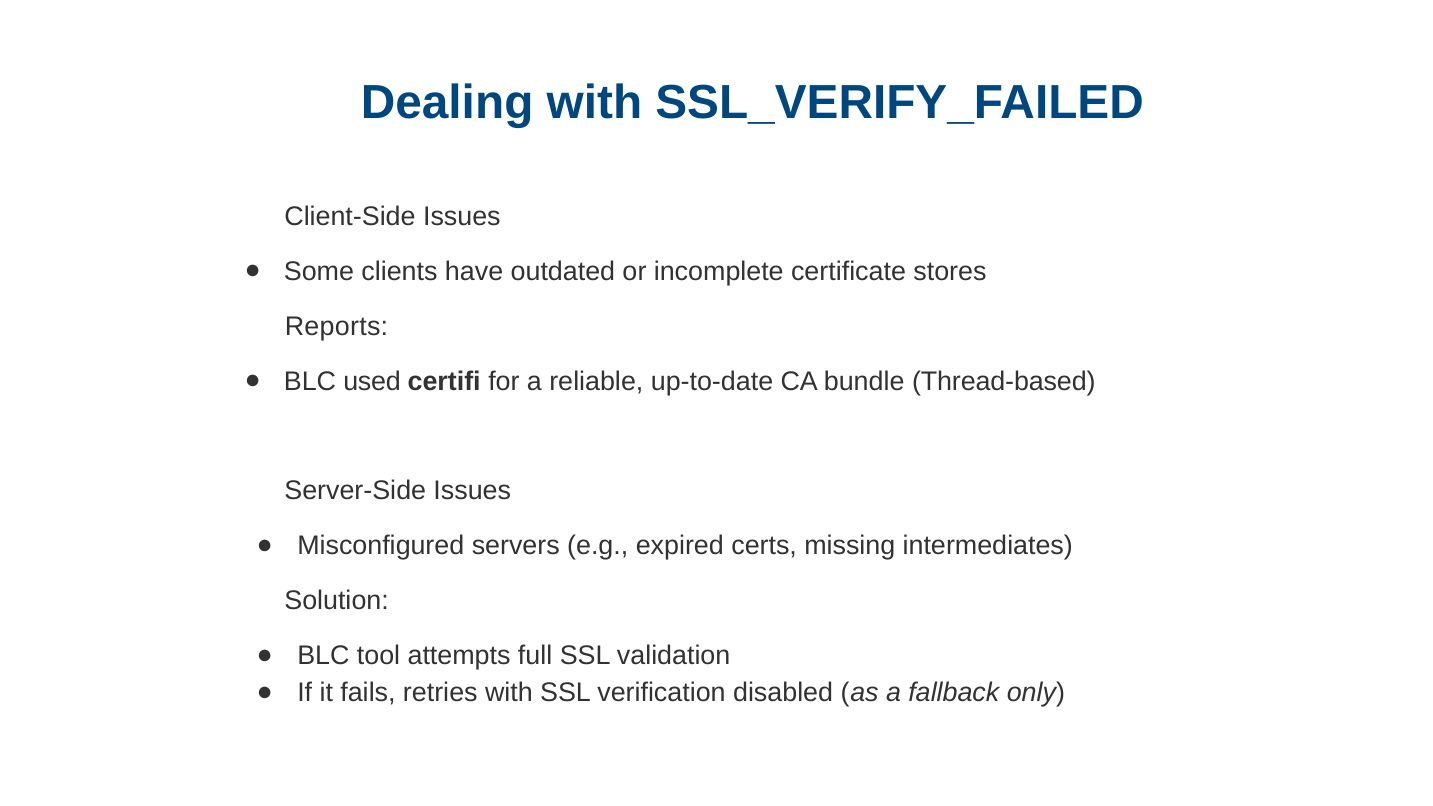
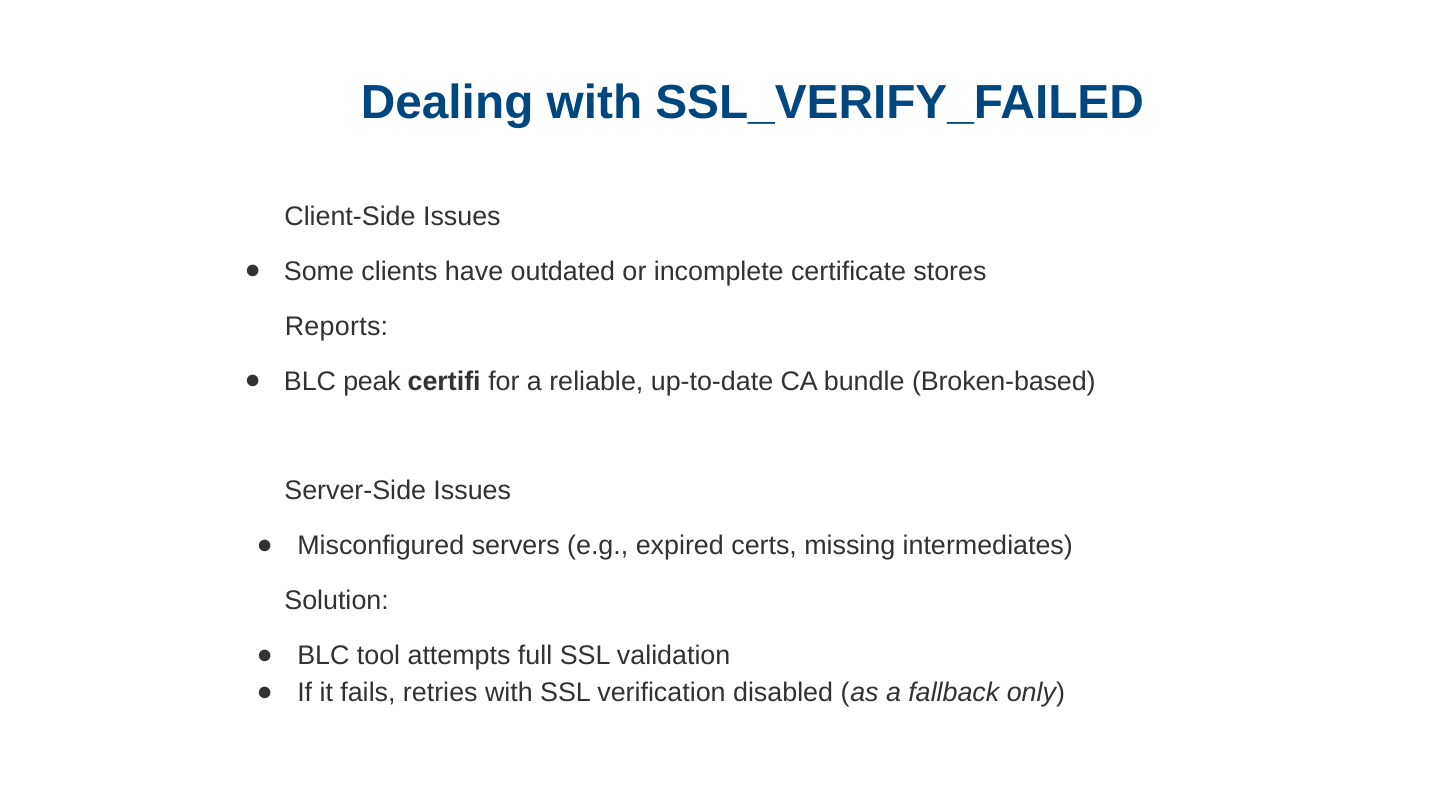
used: used -> peak (372, 381)
Thread-based: Thread-based -> Broken-based (1004, 381)
